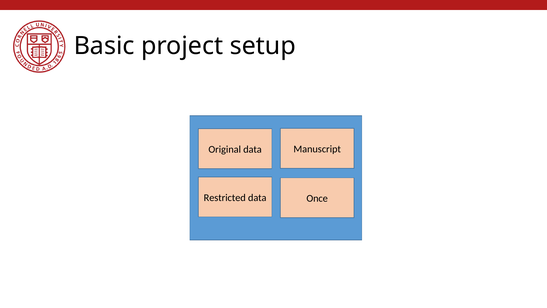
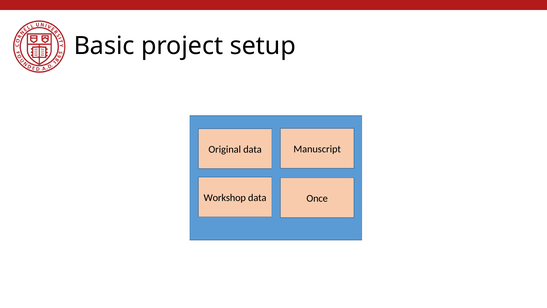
Restricted: Restricted -> Workshop (225, 197)
